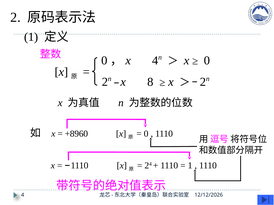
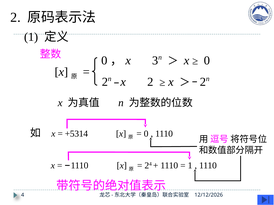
x 4: 4 -> 3 (155, 61)
x 8: 8 -> 2 (150, 82)
+8960: +8960 -> +5314 (76, 134)
